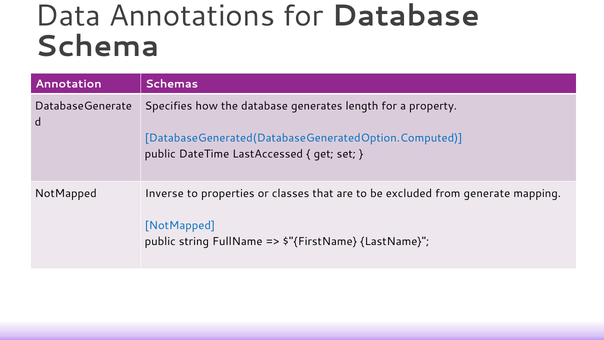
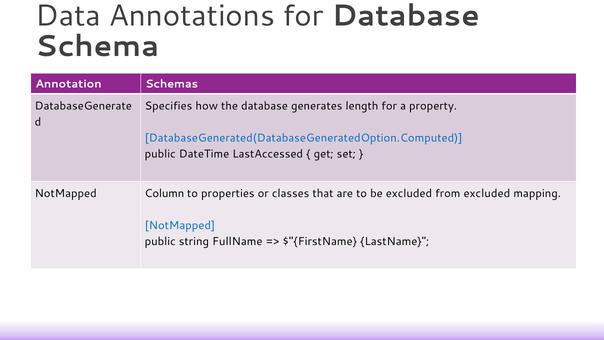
Inverse: Inverse -> Column (164, 193)
from generate: generate -> excluded (487, 193)
